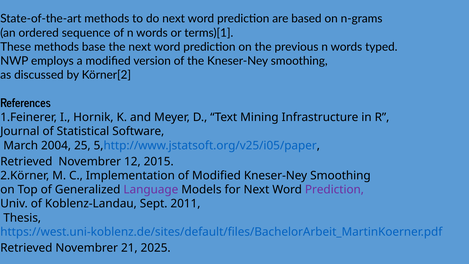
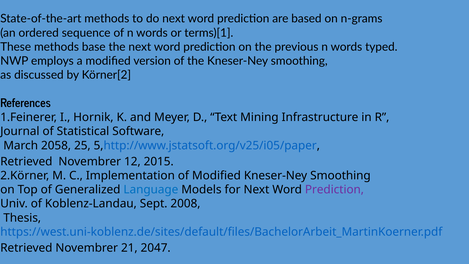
2004: 2004 -> 2058 (56, 145)
Language colour: purple -> blue (151, 190)
2011: 2011 -> 2008 (185, 204)
2025: 2025 -> 2047 (156, 248)
